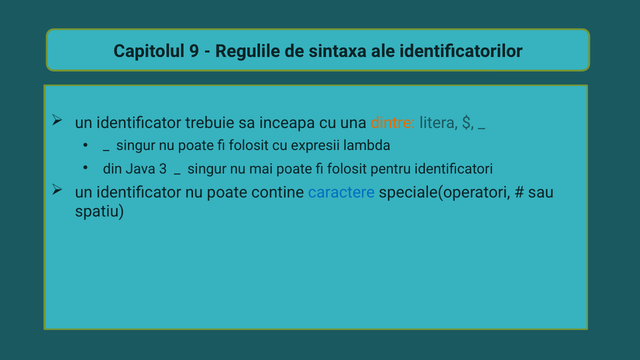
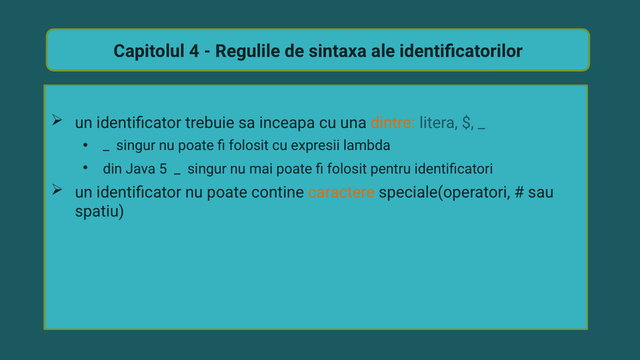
9: 9 -> 4 (194, 51)
3: 3 -> 5 (163, 169)
caractere colour: blue -> orange (341, 192)
